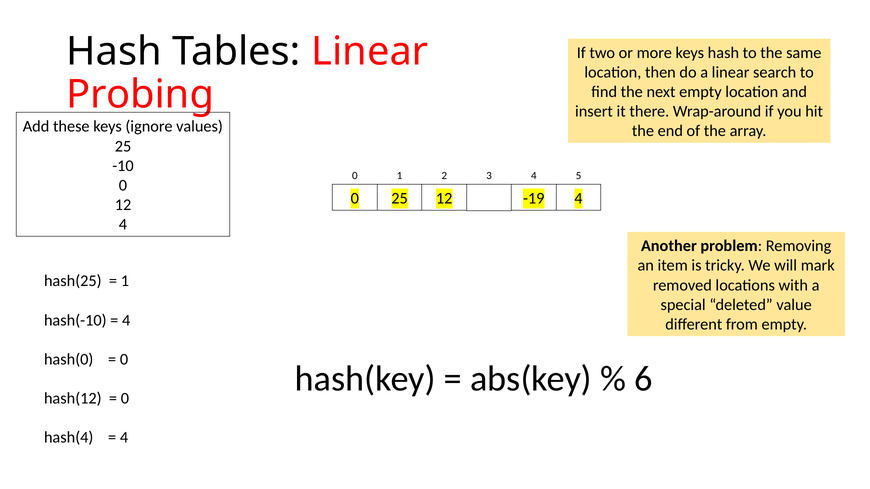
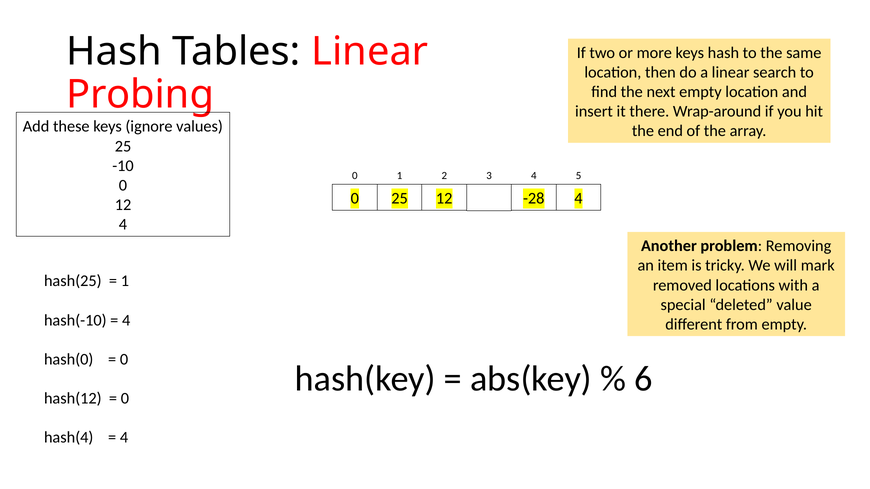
-19: -19 -> -28 (534, 199)
